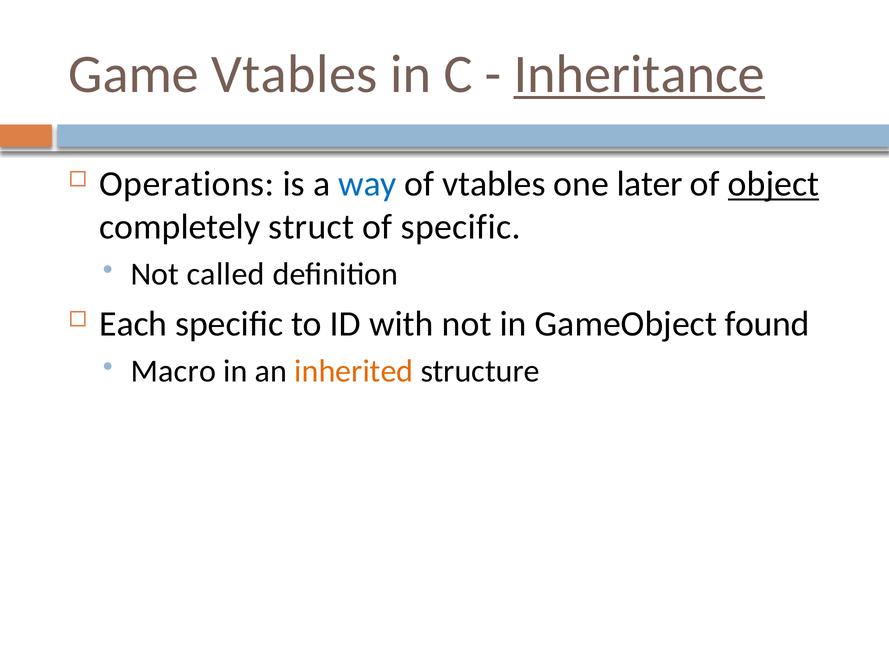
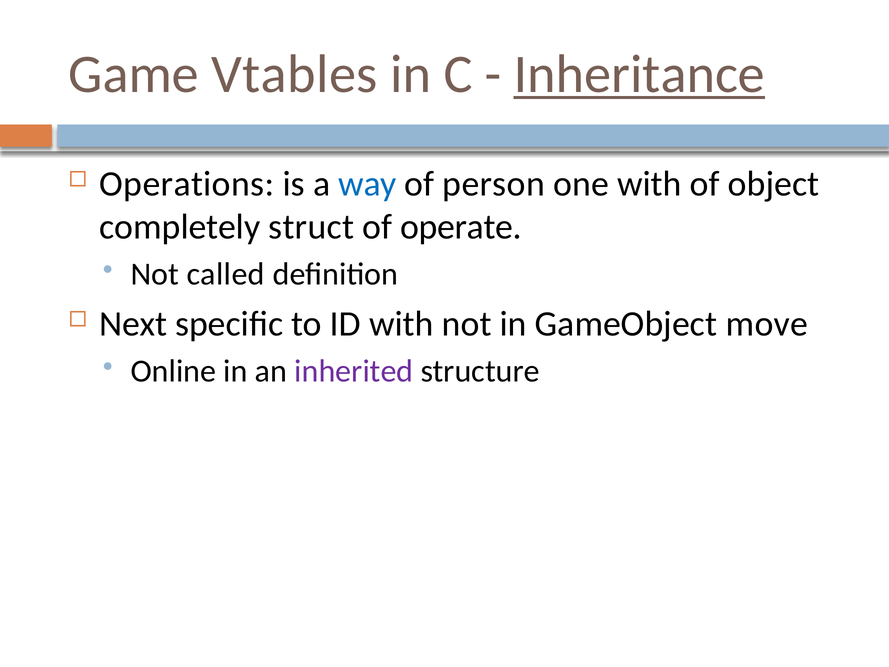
of vtables: vtables -> person (494, 184)
one later: later -> with (649, 184)
object underline: present -> none (773, 184)
of specific: specific -> operate (461, 227)
Each: Each -> Next (133, 324)
found: found -> move (767, 324)
Macro: Macro -> Online (173, 371)
inherited colour: orange -> purple (354, 371)
